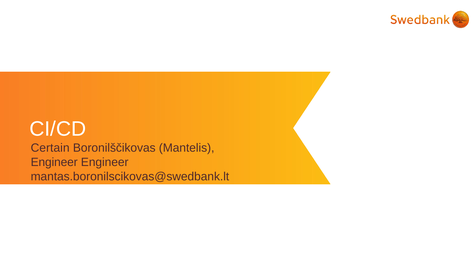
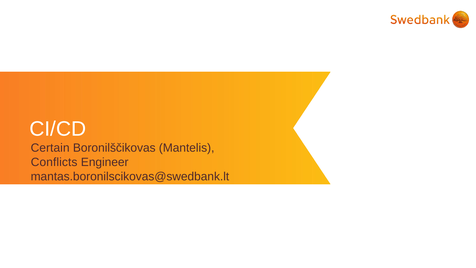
Engineer: Engineer -> Conflicts (54, 162)
